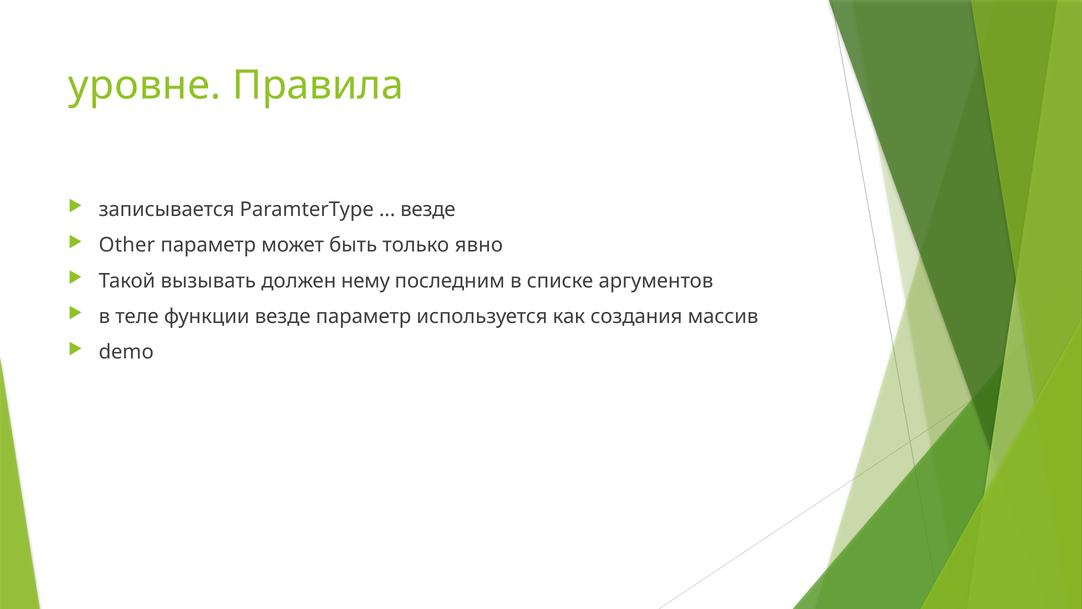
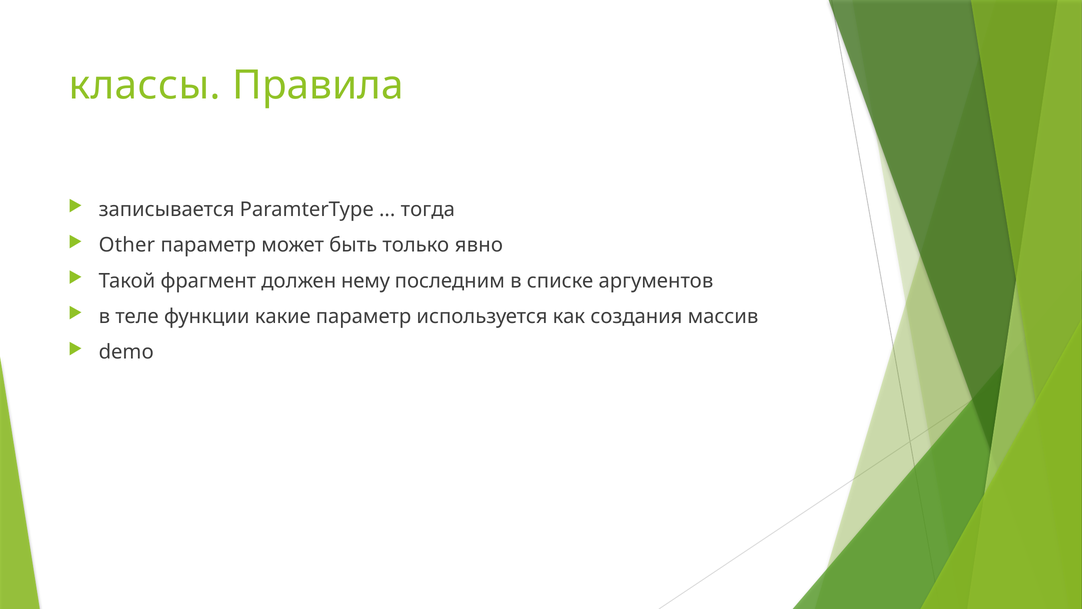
уровне: уровне -> классы (145, 85)
везде: везде -> тогда (428, 209)
вызывать: вызывать -> фрагмент (208, 281)
функции везде: везде -> какие (283, 316)
